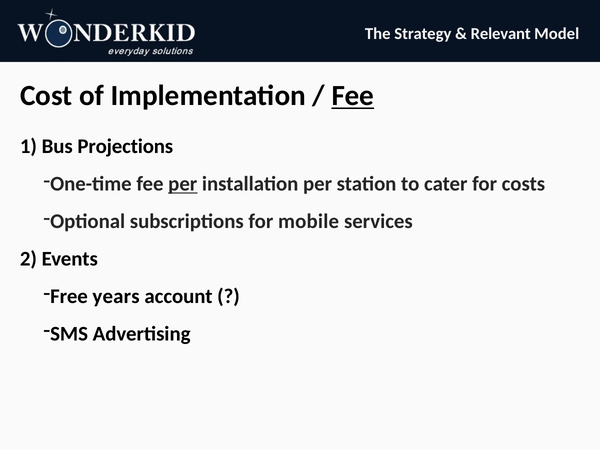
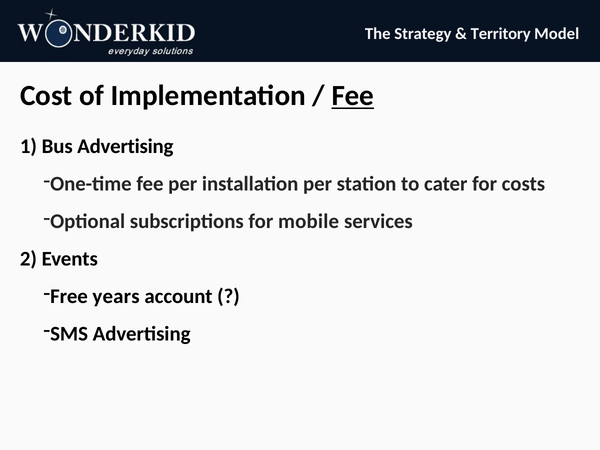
Relevant: Relevant -> Territory (501, 34)
Bus Projections: Projections -> Advertising (125, 147)
per underline: present -> none (183, 184)
